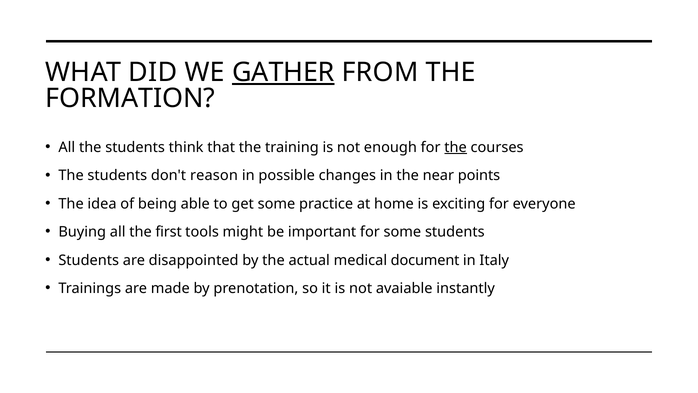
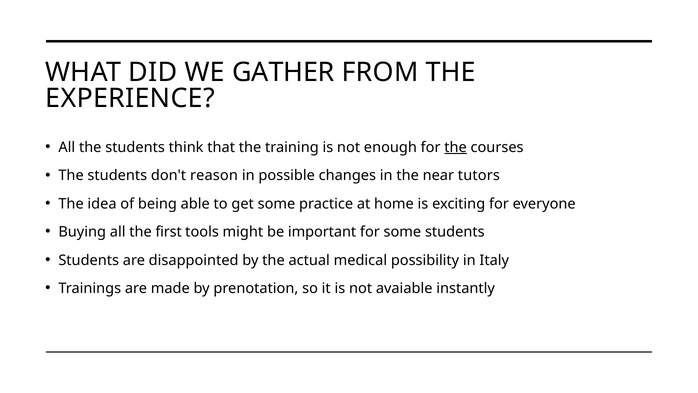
GATHER underline: present -> none (283, 72)
FORMATION: FORMATION -> EXPERIENCE (130, 98)
points: points -> tutors (479, 175)
document: document -> possibility (425, 260)
